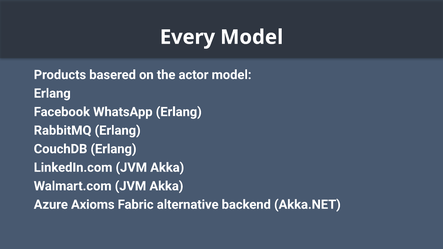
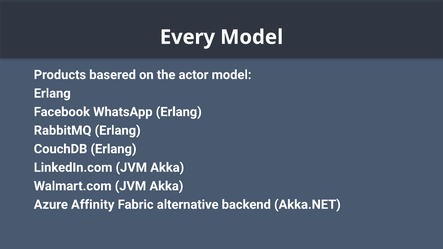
Axioms: Axioms -> Affinity (93, 205)
